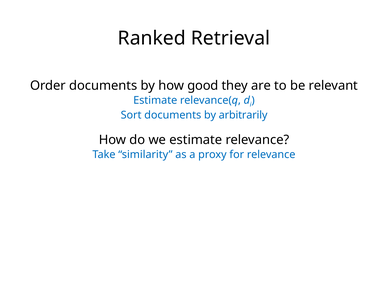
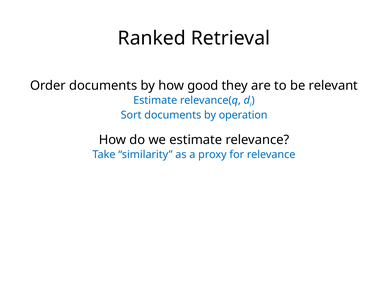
arbitrarily: arbitrarily -> operation (243, 115)
